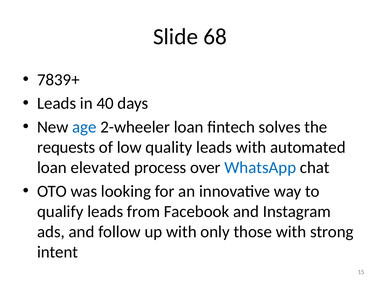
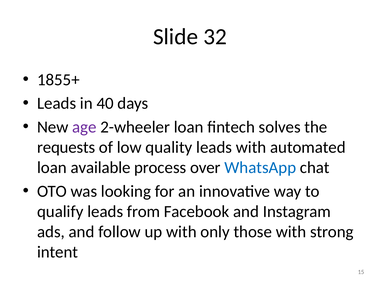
68: 68 -> 32 (215, 37)
7839+: 7839+ -> 1855+ (58, 80)
age colour: blue -> purple (84, 127)
elevated: elevated -> available (101, 168)
